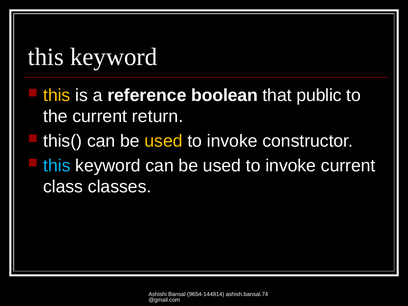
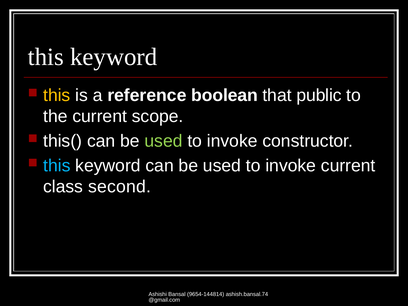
return: return -> scope (158, 117)
used colour: yellow -> light green (164, 141)
classes: classes -> second (120, 187)
